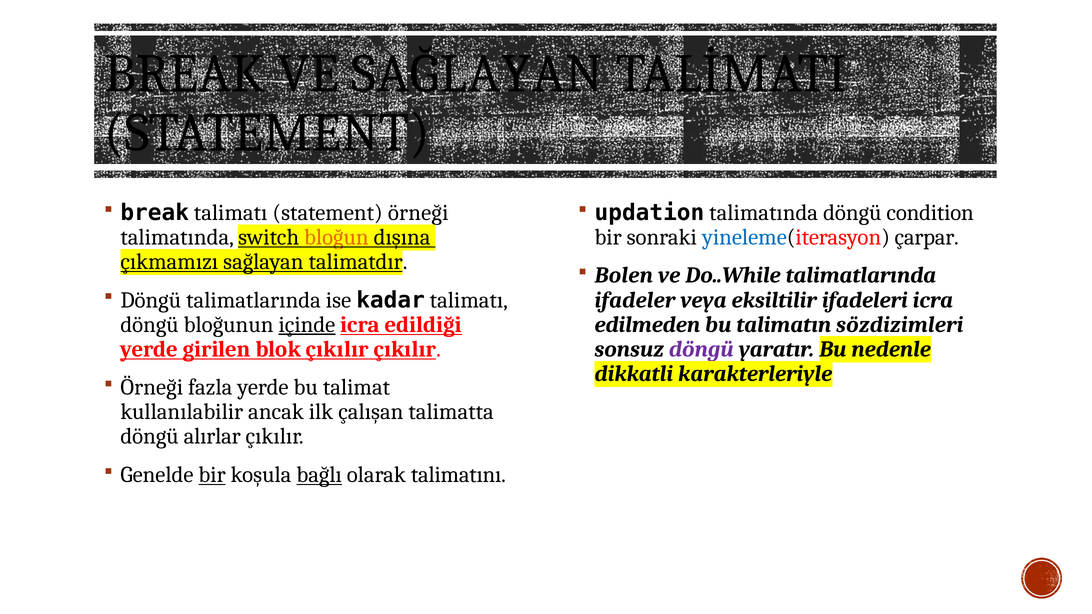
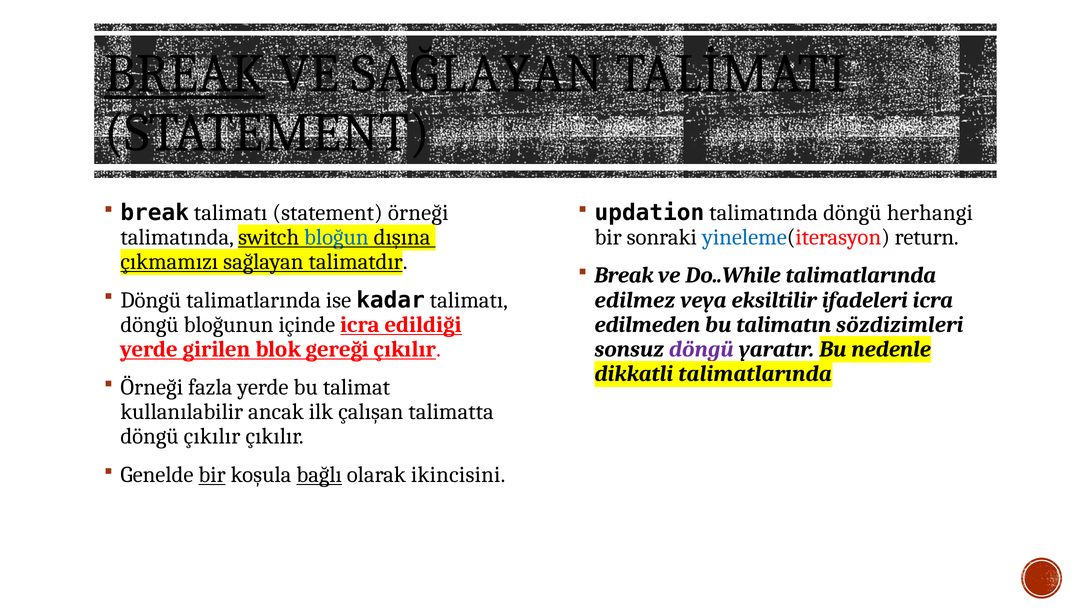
BREAK underline: none -> present (185, 74)
condition: condition -> herhangi (930, 213)
bloğun colour: orange -> blue (336, 237)
çarpar: çarpar -> return (927, 237)
Bolen: Bolen -> Break (624, 276)
ifadeler: ifadeler -> edilmez (635, 300)
içinde underline: present -> none (307, 325)
blok çıkılır: çıkılır -> gereği (337, 349)
dikkatli karakterleriyle: karakterleriyle -> talimatlarında (755, 374)
döngü alırlar: alırlar -> çıkılır (212, 437)
talimatını: talimatını -> ikincisini (458, 475)
